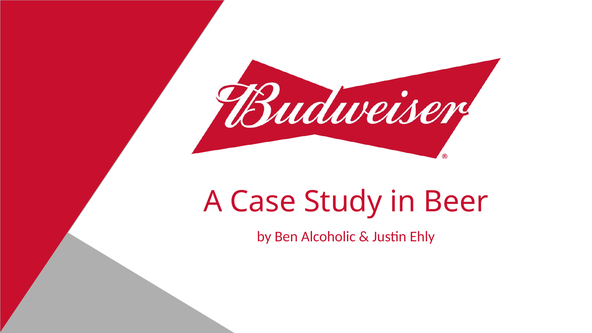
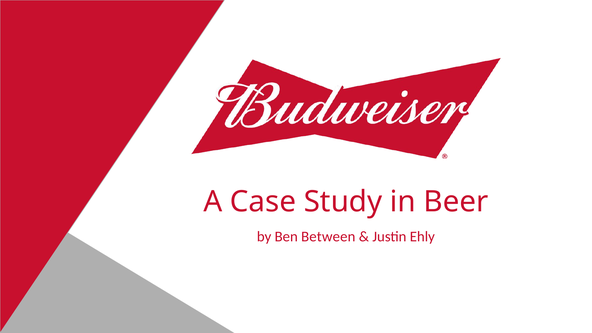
Alcoholic: Alcoholic -> Between (328, 237)
